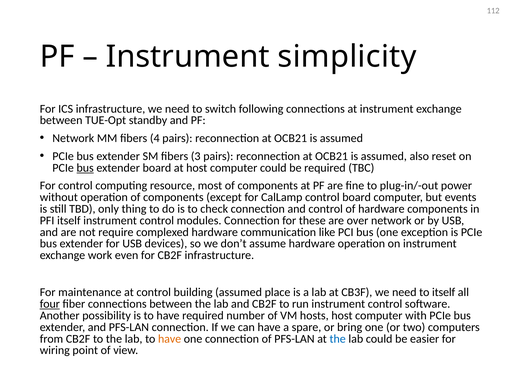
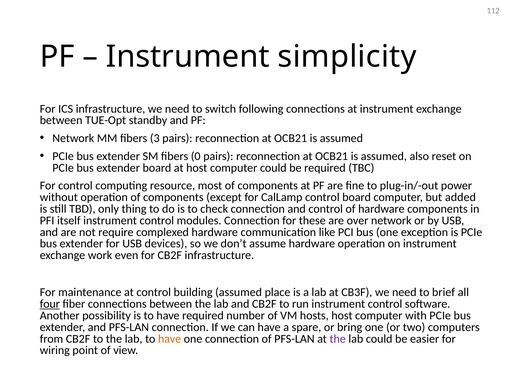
4: 4 -> 3 (155, 138)
3: 3 -> 0 (196, 156)
bus underline: present -> none (85, 168)
events: events -> added (460, 197)
to itself: itself -> brief (444, 292)
the colour: blue -> purple (338, 339)
